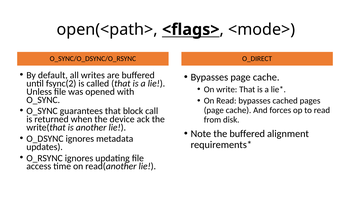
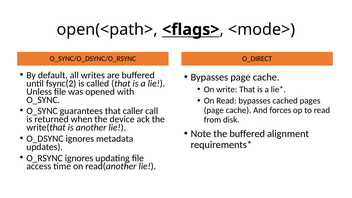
block: block -> caller (133, 111)
